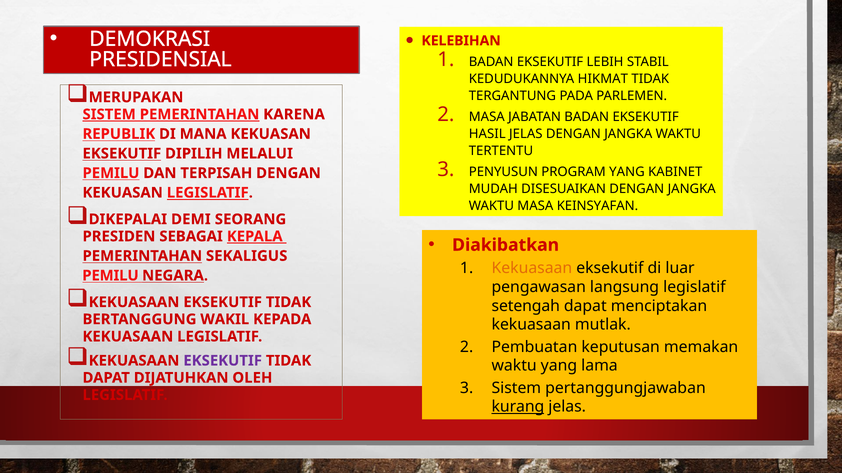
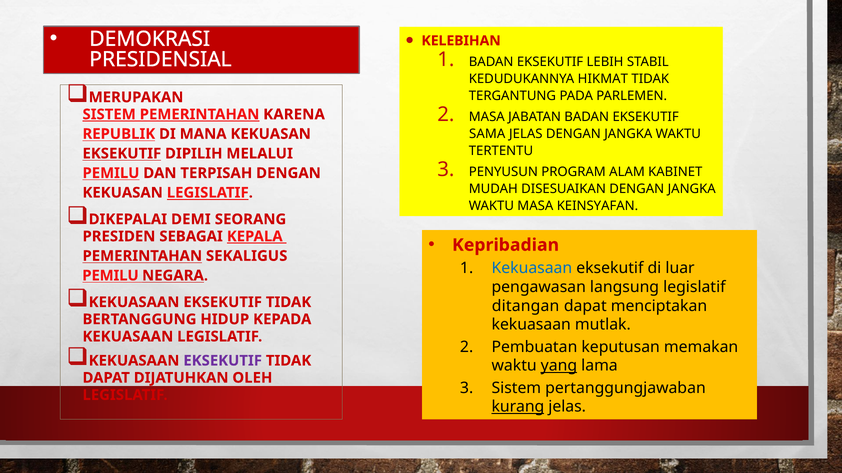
HASIL: HASIL -> SAMA (487, 134)
PROGRAM YANG: YANG -> ALAM (627, 172)
Diakibatkan: Diakibatkan -> Kepribadian (506, 245)
Kekuasaan colour: orange -> blue (532, 268)
setengah: setengah -> ditangan (526, 306)
WAKIL: WAKIL -> HIDUP (225, 320)
yang underline: none -> present (559, 366)
